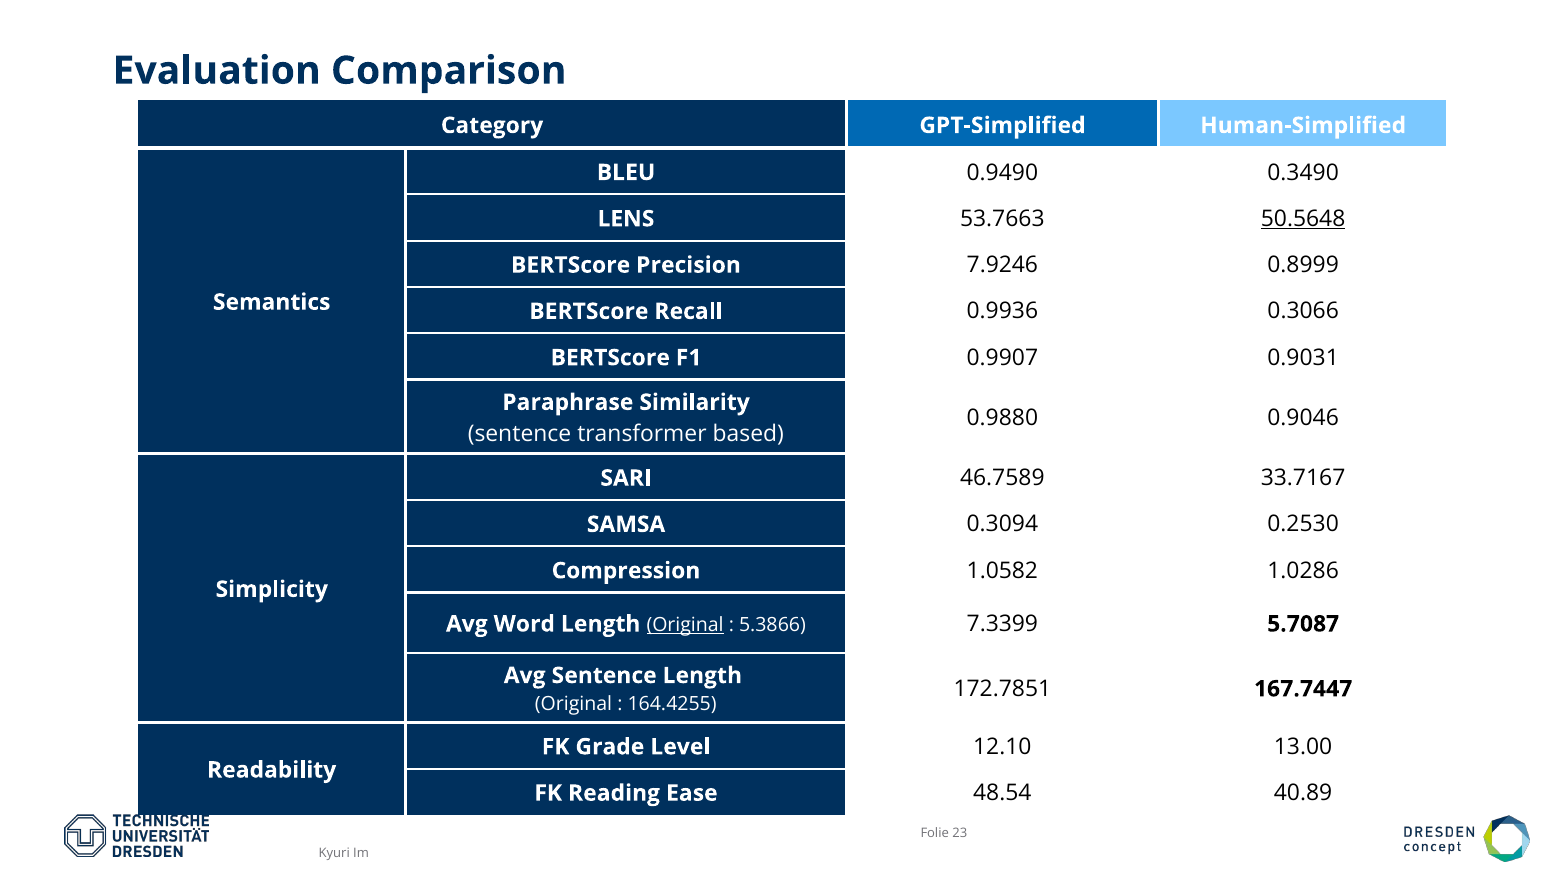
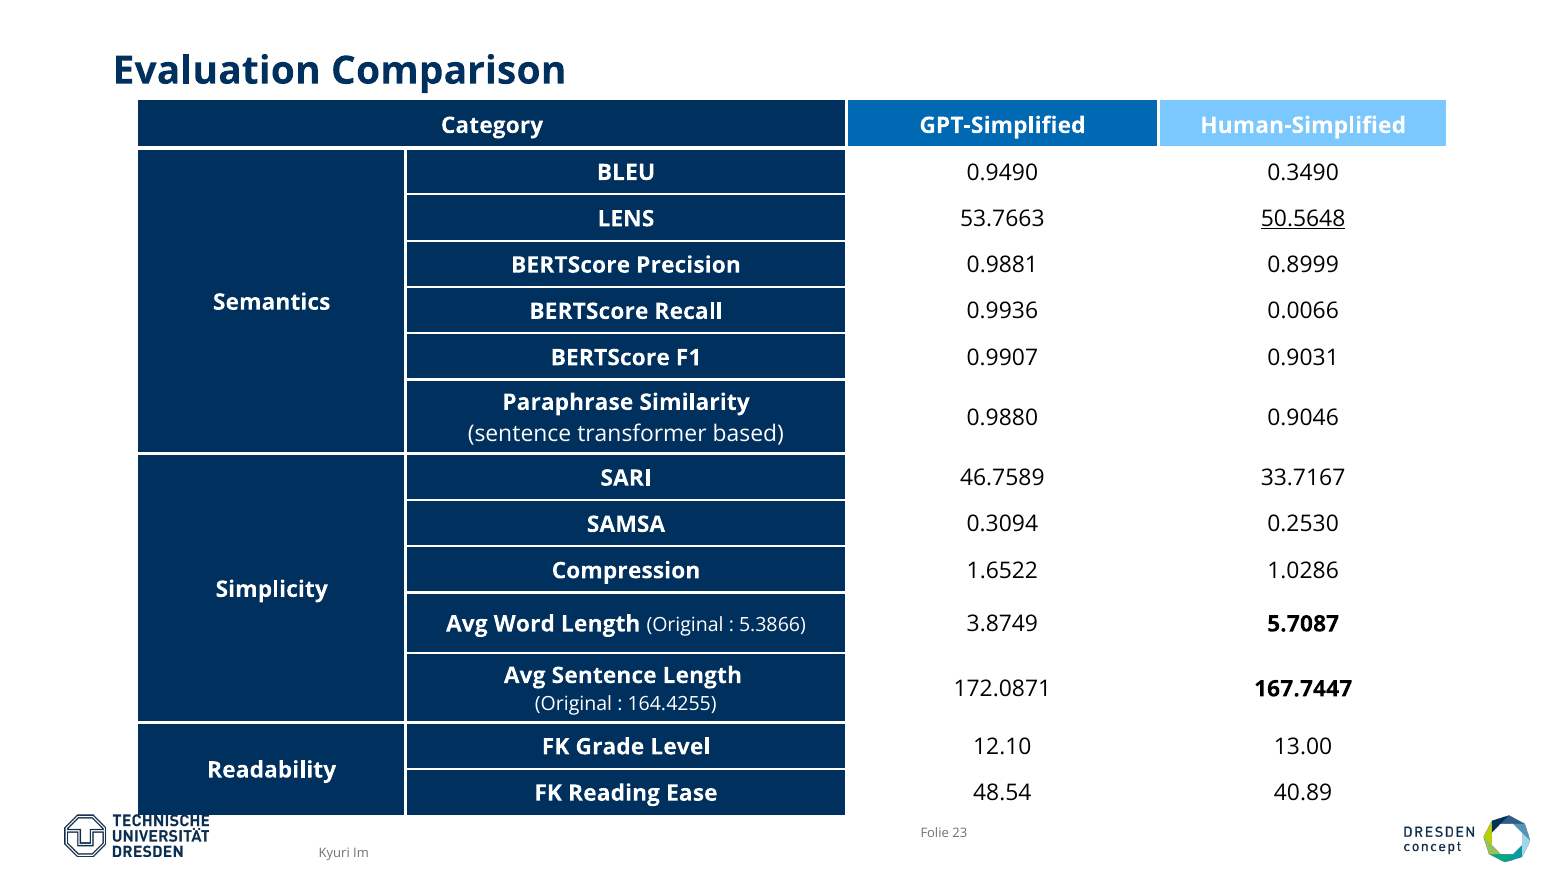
7.9246: 7.9246 -> 0.9881 (1002, 265)
0.3066: 0.3066 -> 0.0066 (1303, 311)
1.0582: 1.0582 -> 1.6522 (1002, 571)
Original underline: present -> none (685, 625)
7.3399: 7.3399 -> 3.8749 (1002, 624)
172.7851: 172.7851 -> 172.0871 (1002, 689)
